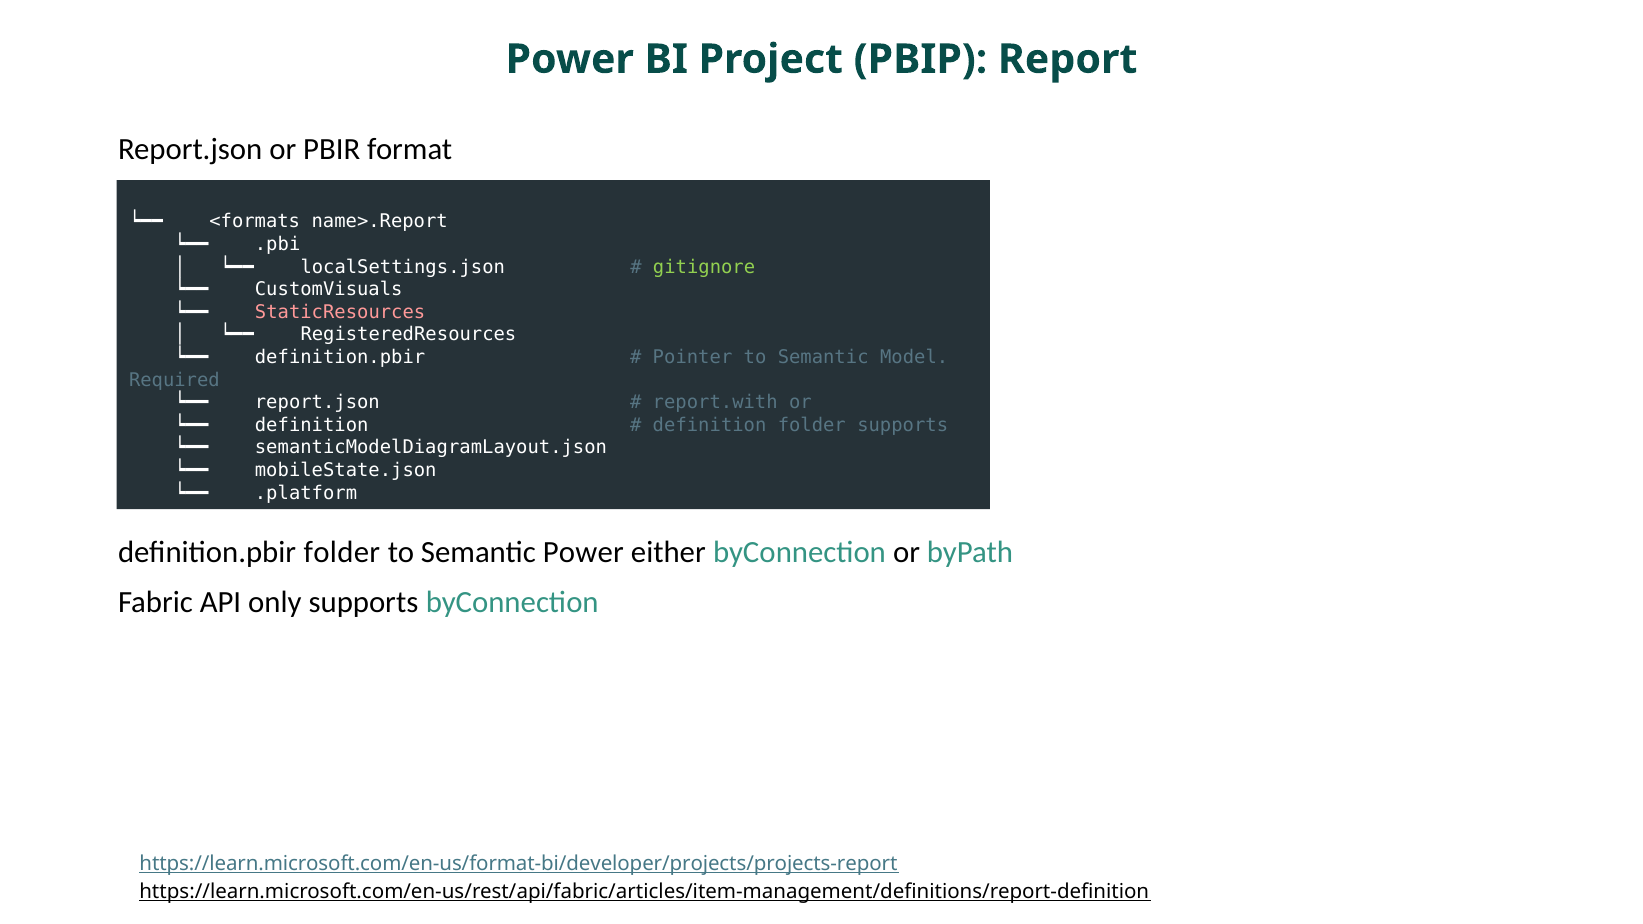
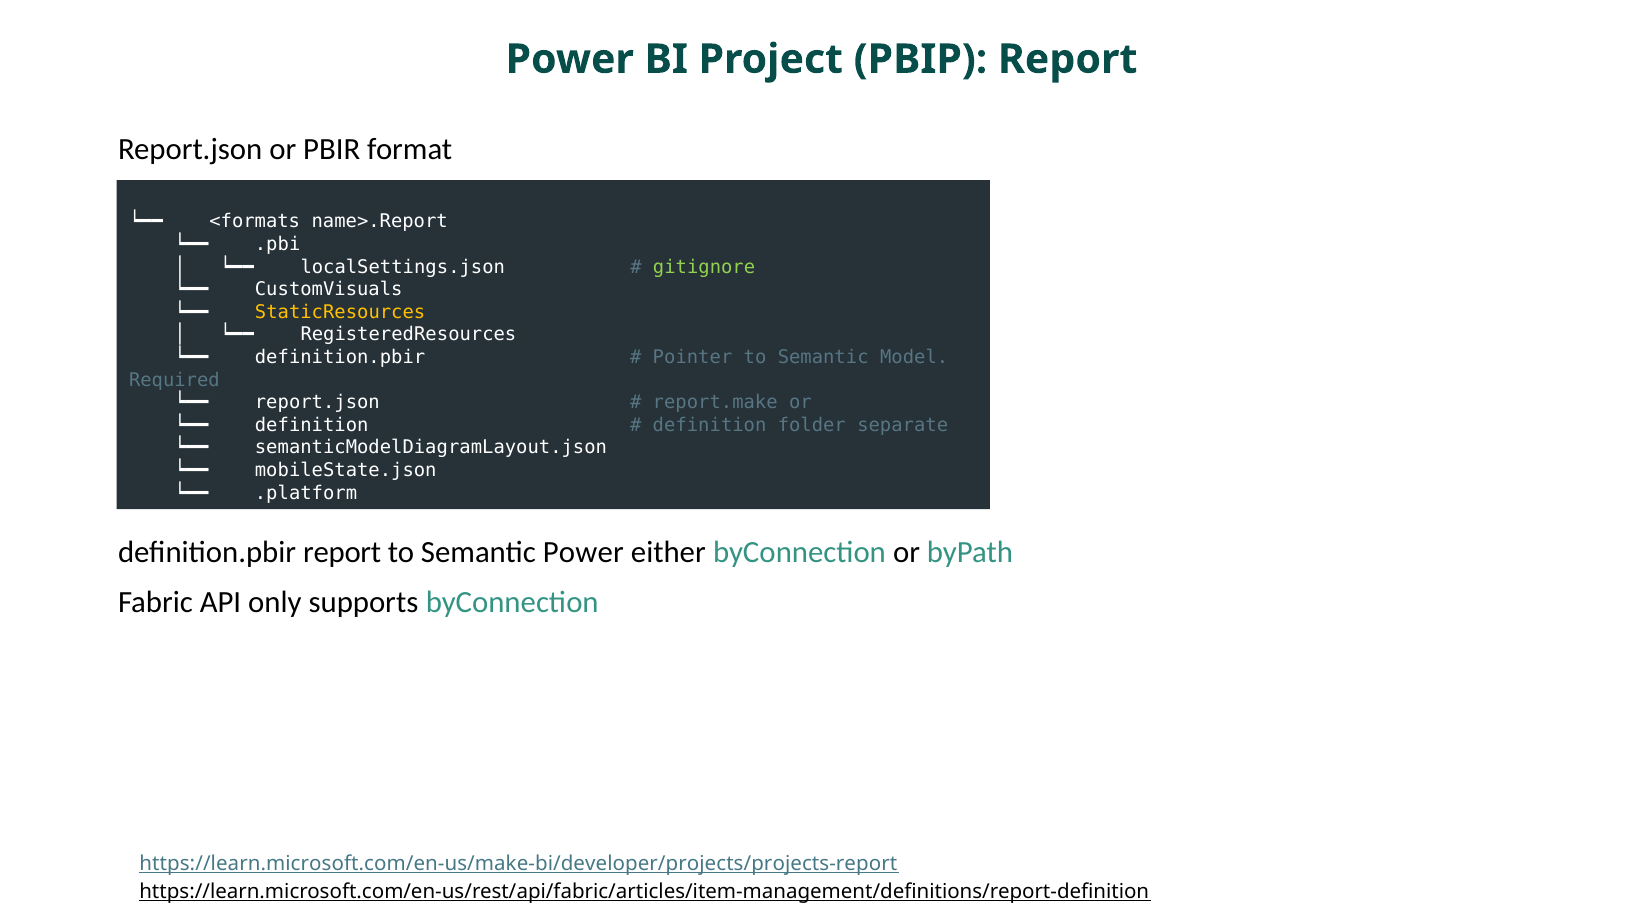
StaticResources colour: pink -> yellow (340, 312)
report.with: report.with -> report.make (715, 403)
folder supports: supports -> separate (903, 425)
definition.pbir folder: folder -> report (342, 552)
https://learn.microsoft.com/en-us/format-bi/developer/projects/projects-report: https://learn.microsoft.com/en-us/format-bi/developer/projects/projects-report -> https://learn.microsoft.com/en-us/make-bi/developer/projects/projects-report (518, 864)
